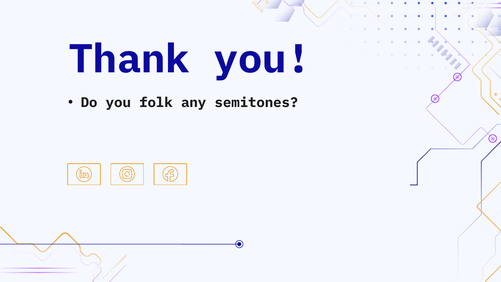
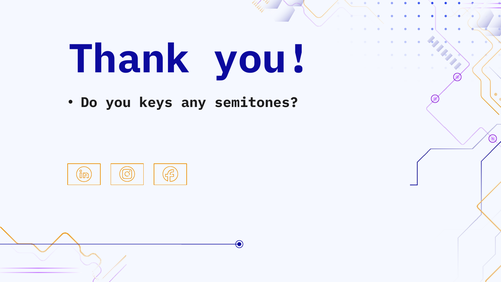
folk: folk -> keys (156, 103)
